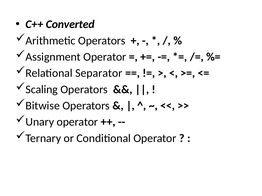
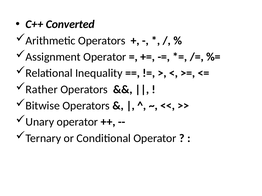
Separator: Separator -> Inequality (99, 73)
Scaling: Scaling -> Rather (42, 90)
